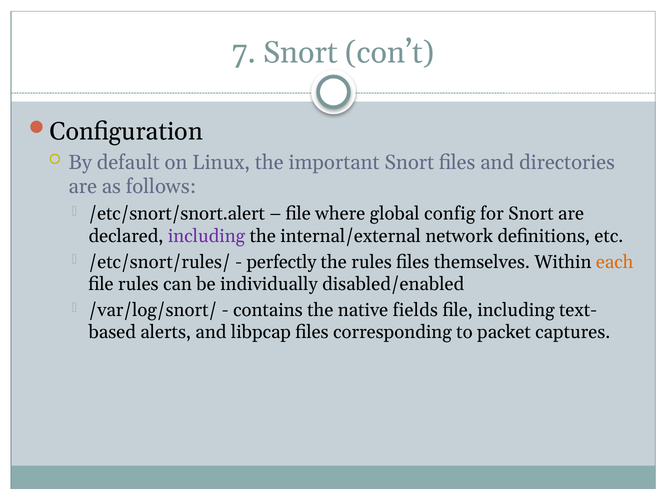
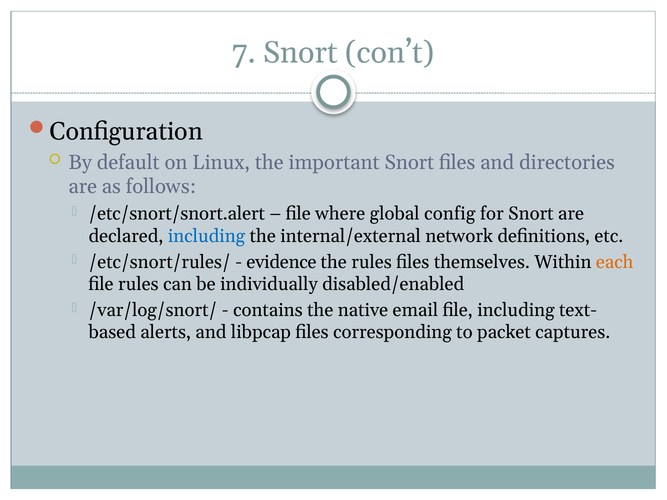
including colour: purple -> blue (207, 236)
perfectly: perfectly -> evidence (281, 262)
fields: fields -> email (415, 310)
